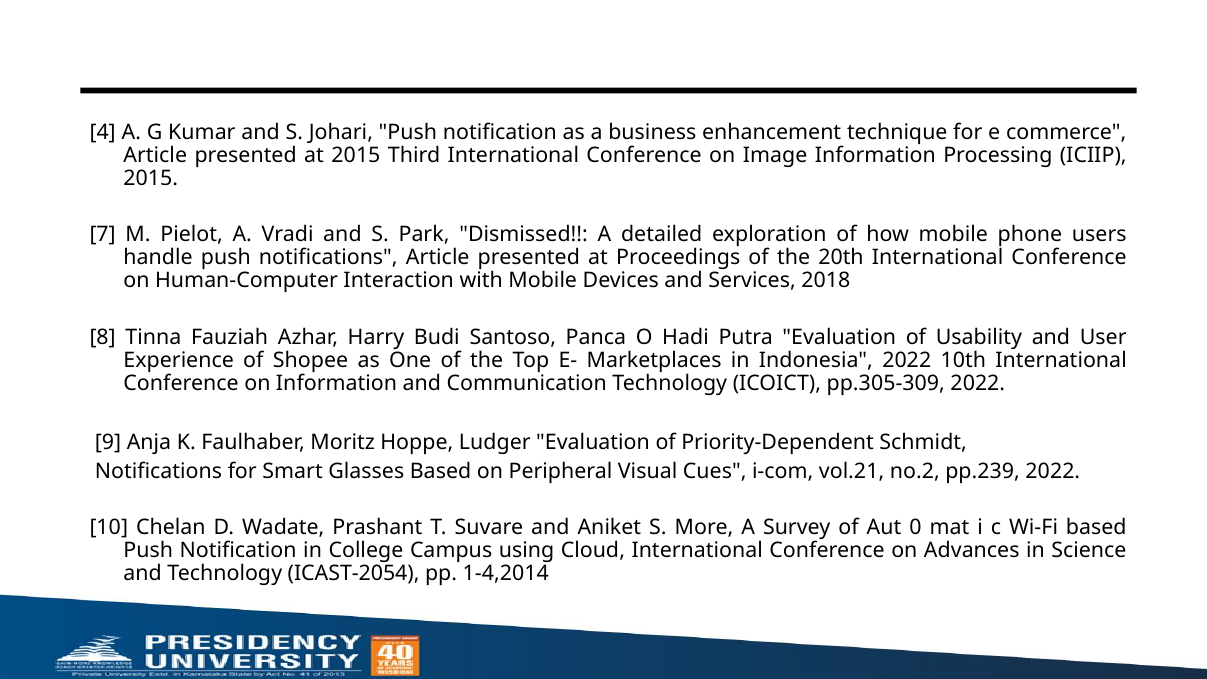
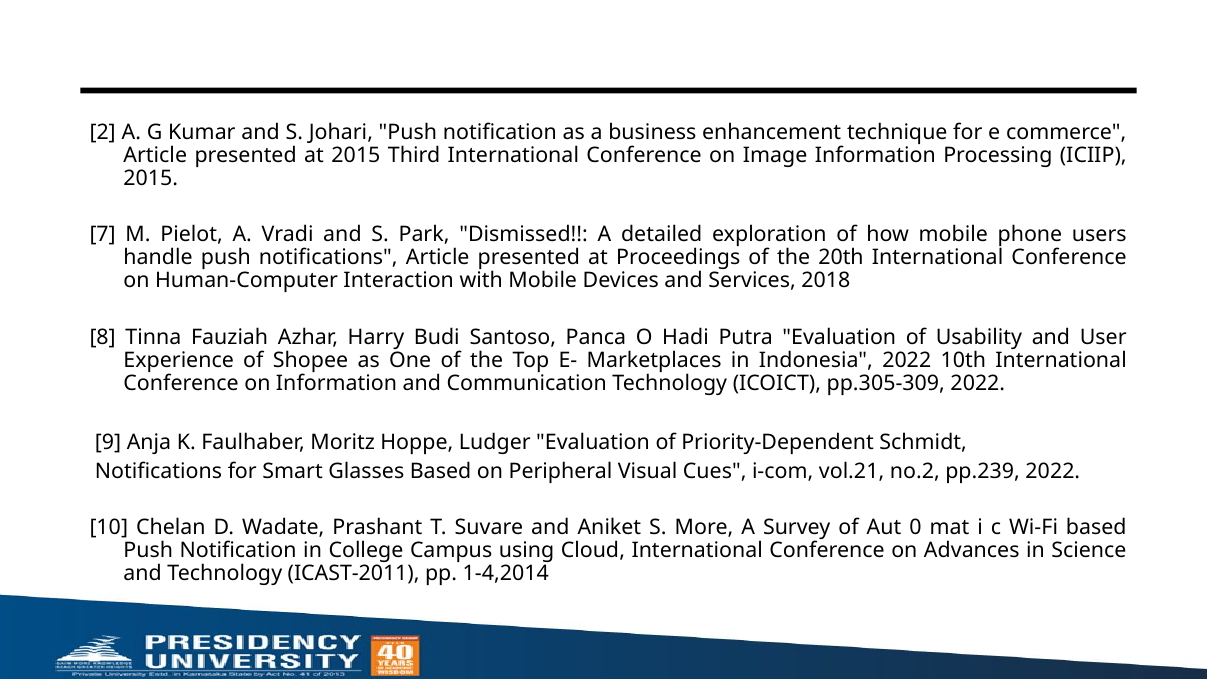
4: 4 -> 2 (103, 132)
ICAST-2054: ICAST-2054 -> ICAST-2011 (354, 574)
